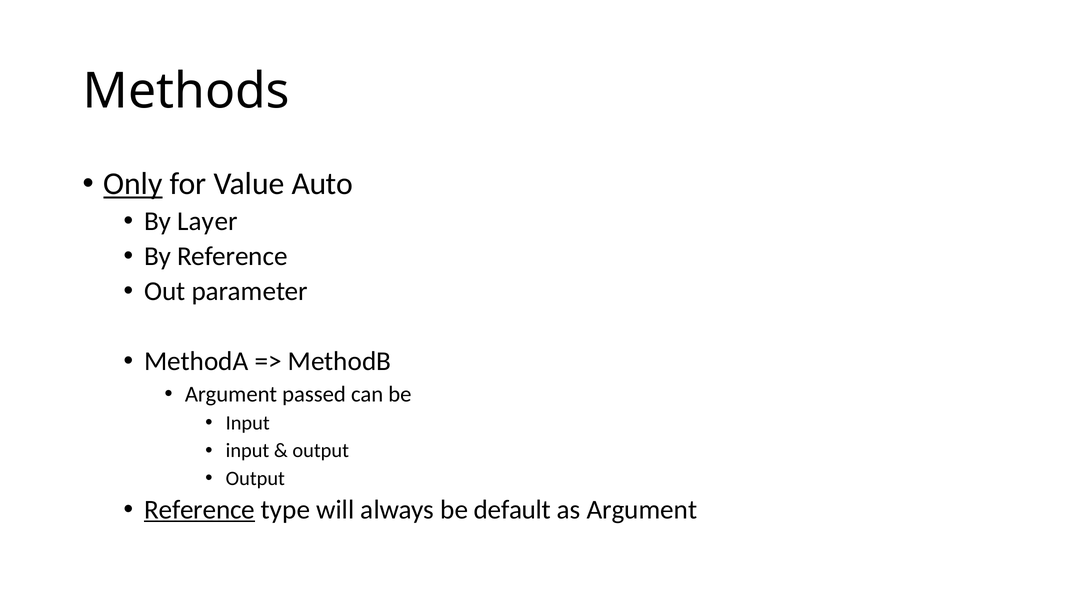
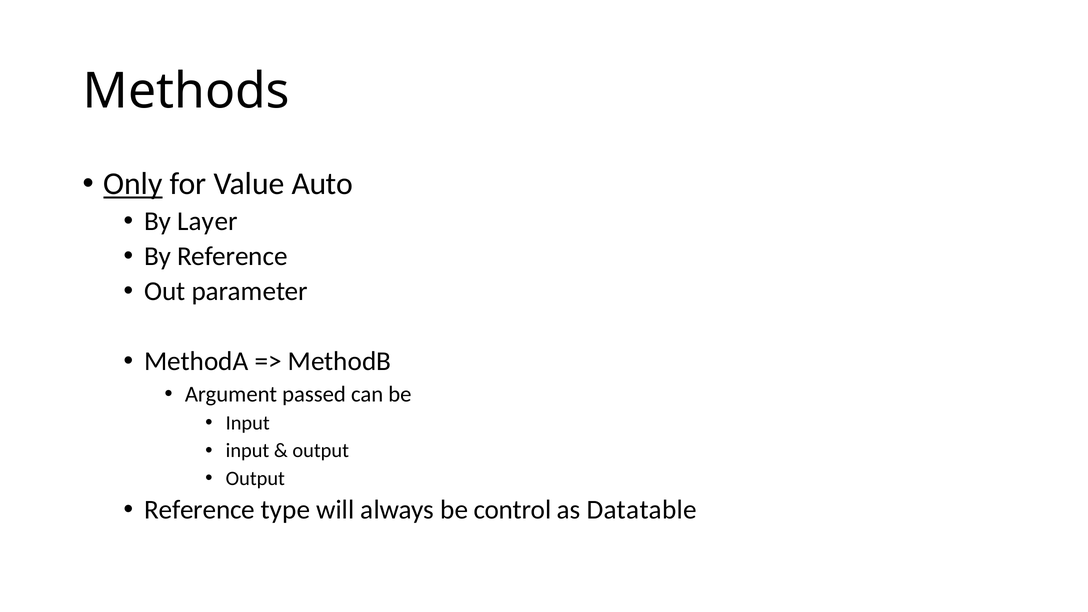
Reference underline: present -> none (200, 510)
default: default -> control (512, 510)
as Argument: Argument -> Datatable (642, 510)
